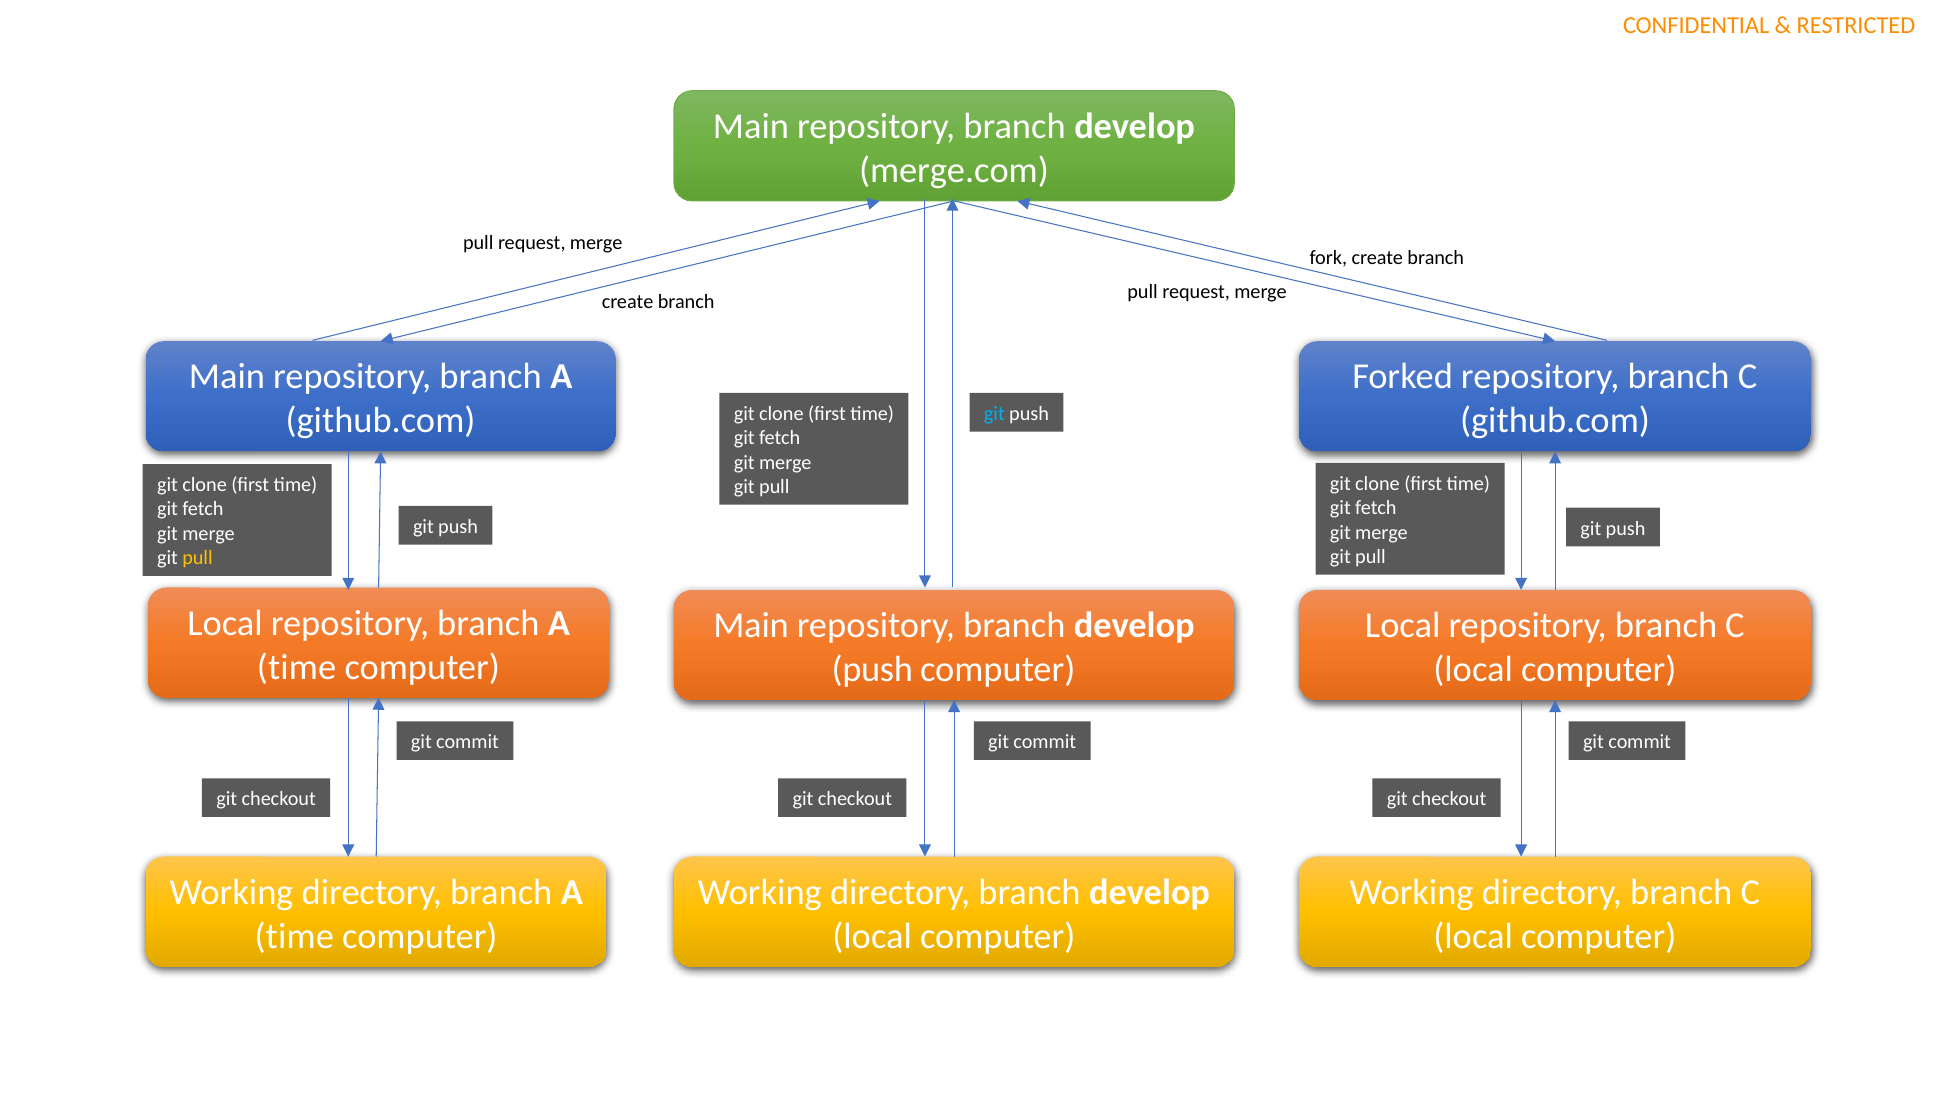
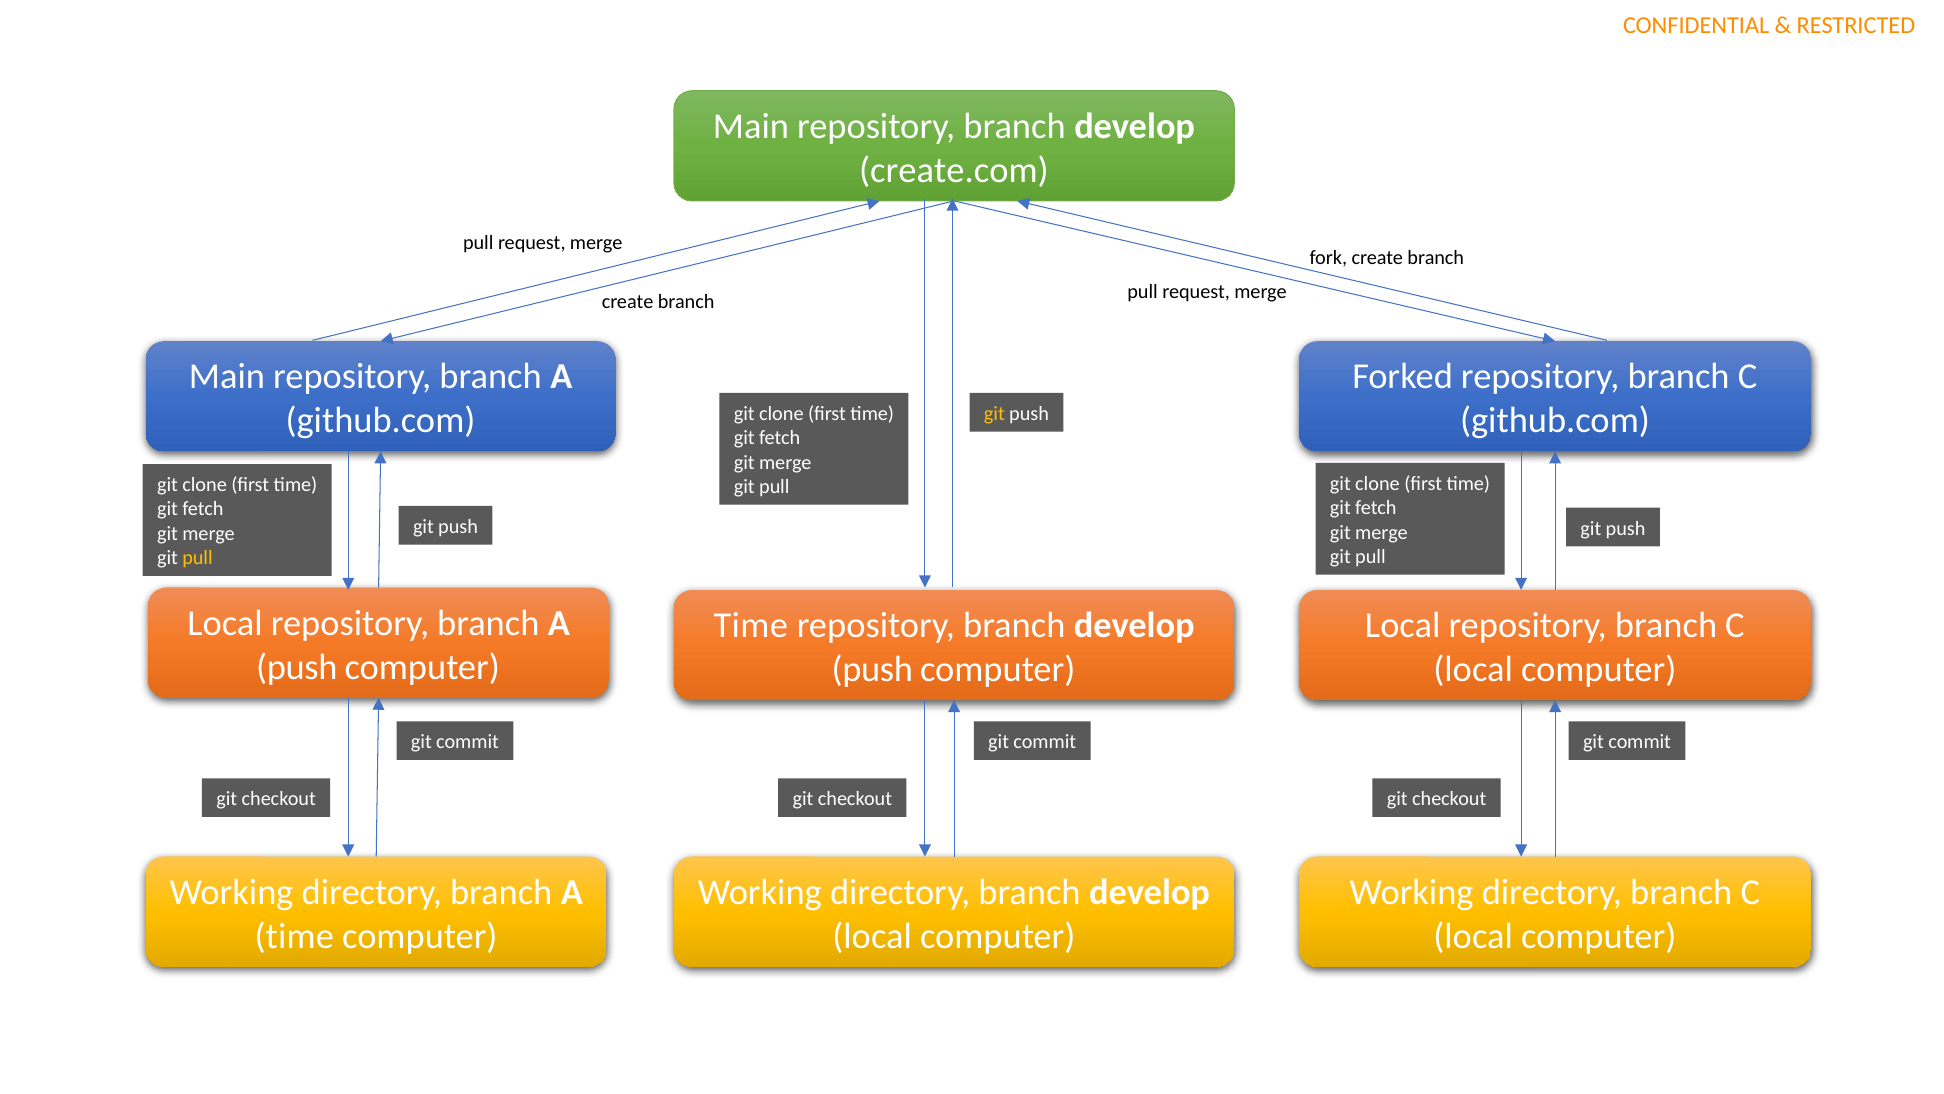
merge.com: merge.com -> create.com (954, 170)
git colour: light blue -> yellow (994, 414)
Main: Main -> Time (751, 625)
time: time -> push (297, 667)
